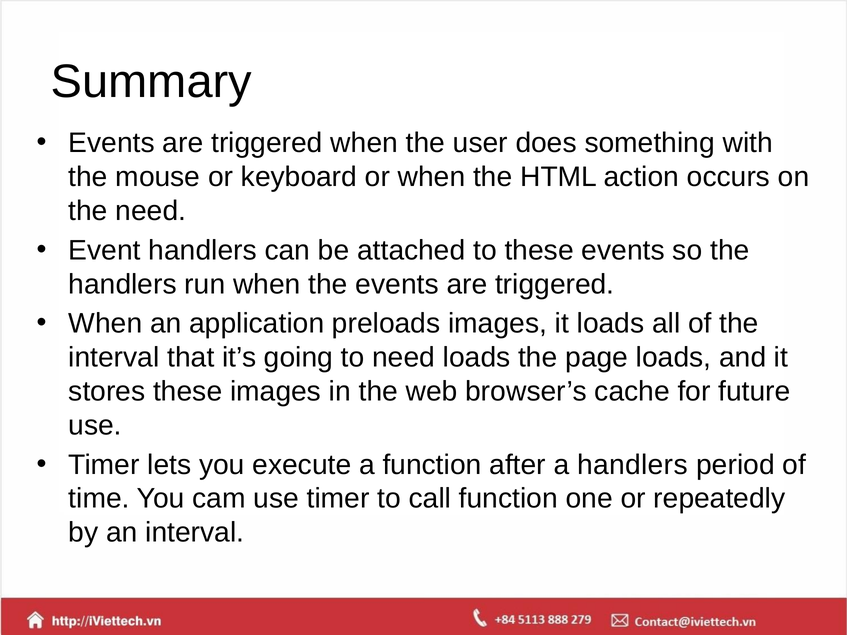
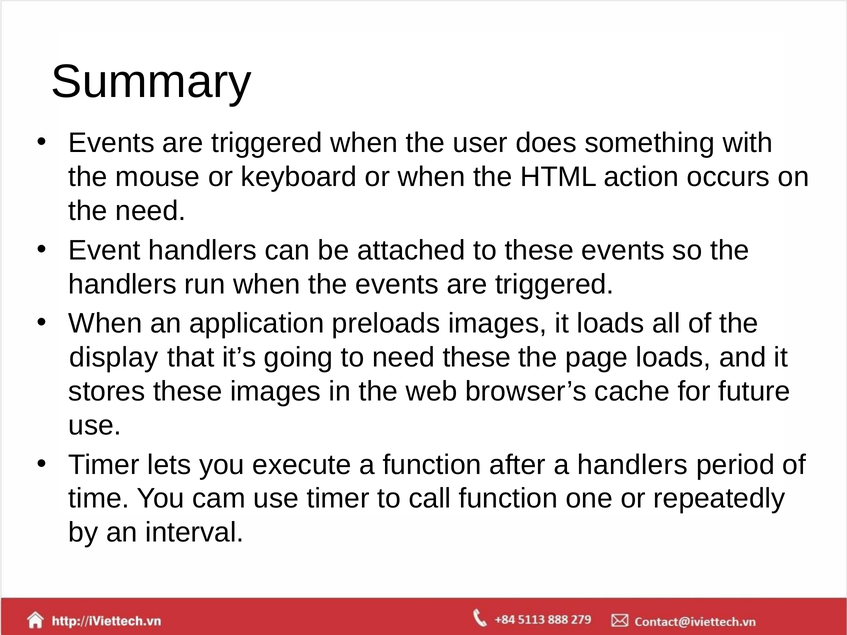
interval: interval -> display (114, 358)
need loads: loads -> these (477, 358)
